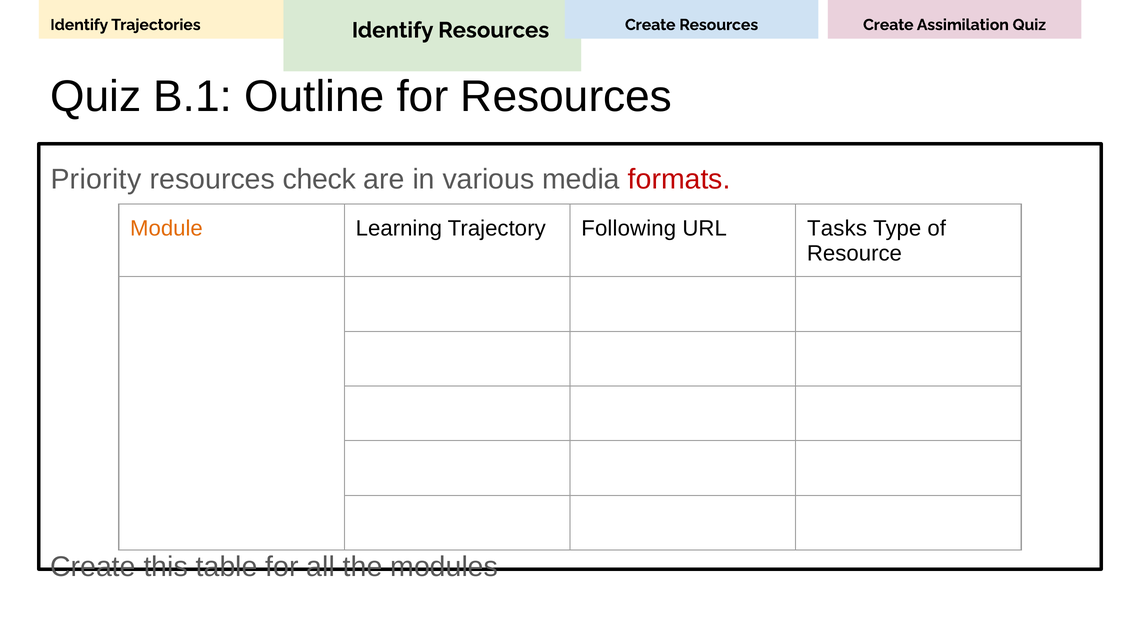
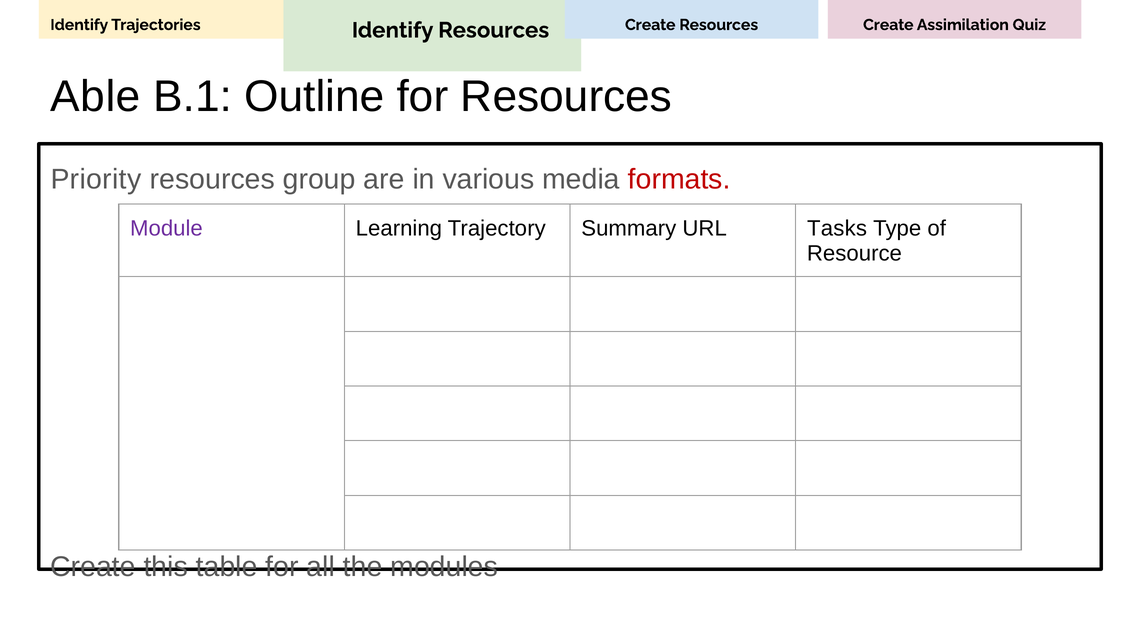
Quiz: Quiz -> Able (95, 97)
check: check -> group (319, 179)
Module colour: orange -> purple (166, 228)
Following: Following -> Summary (629, 228)
